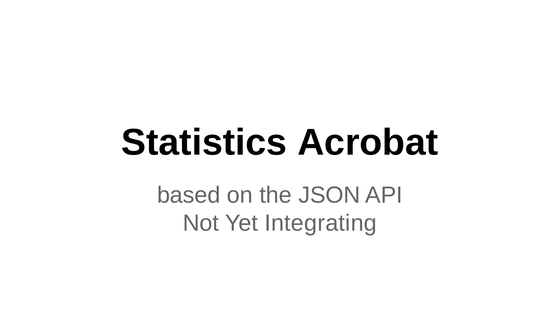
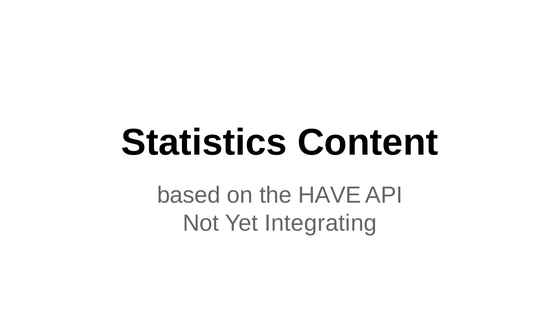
Acrobat: Acrobat -> Content (368, 143)
JSON: JSON -> HAVE (330, 195)
